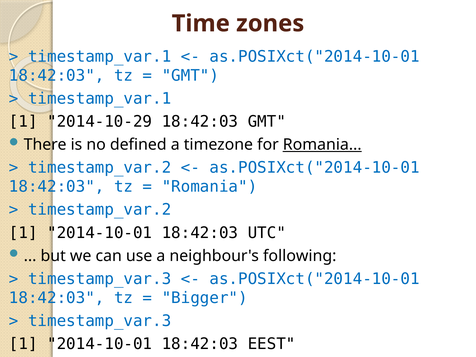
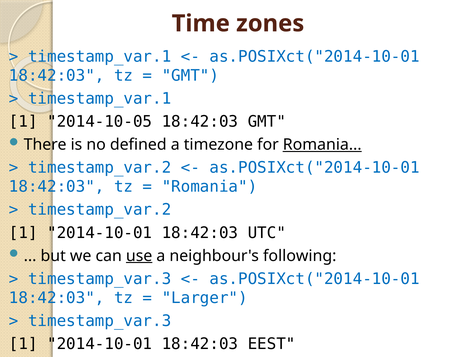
2014-10-29: 2014-10-29 -> 2014-10-05 (100, 122)
use underline: none -> present (139, 256)
Bigger: Bigger -> Larger (205, 298)
